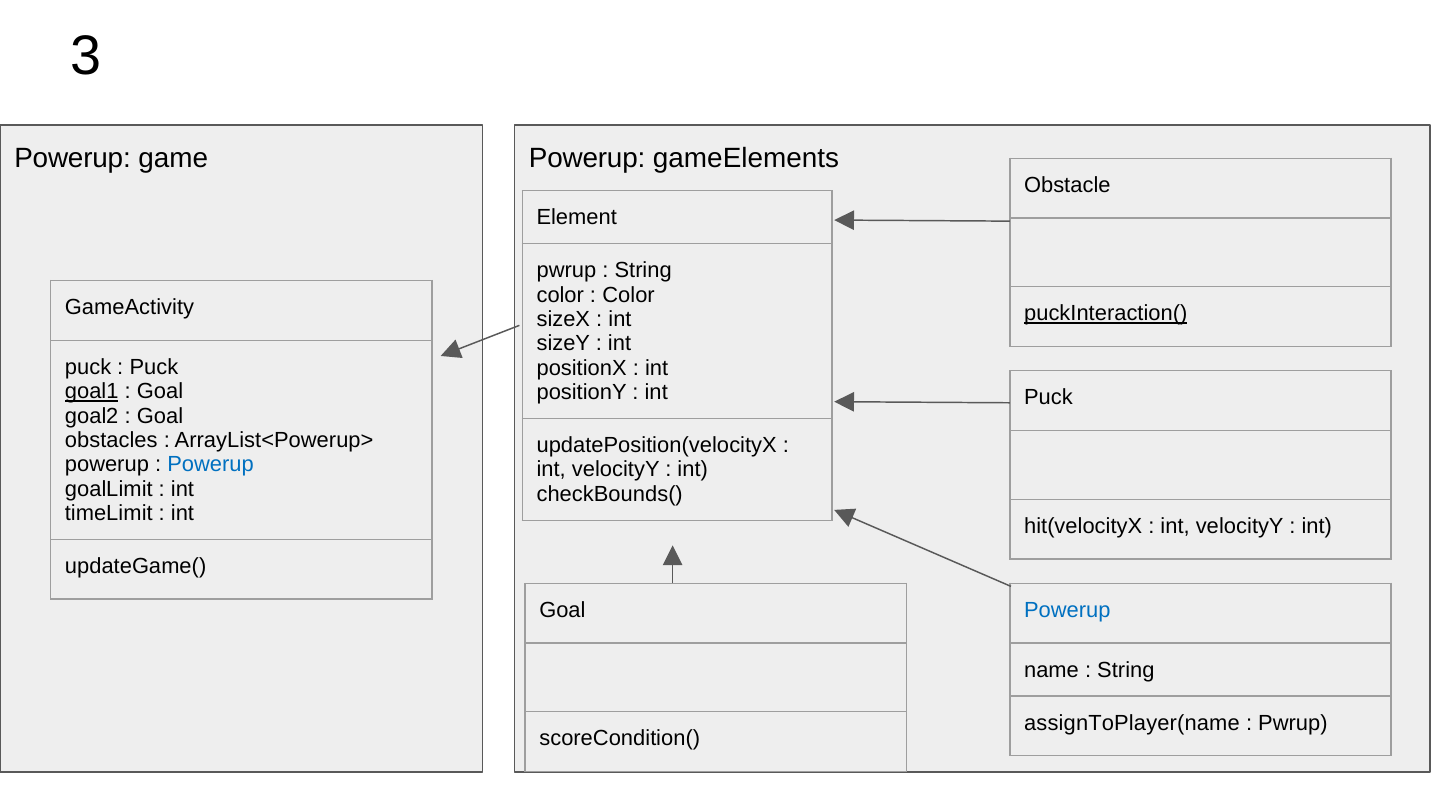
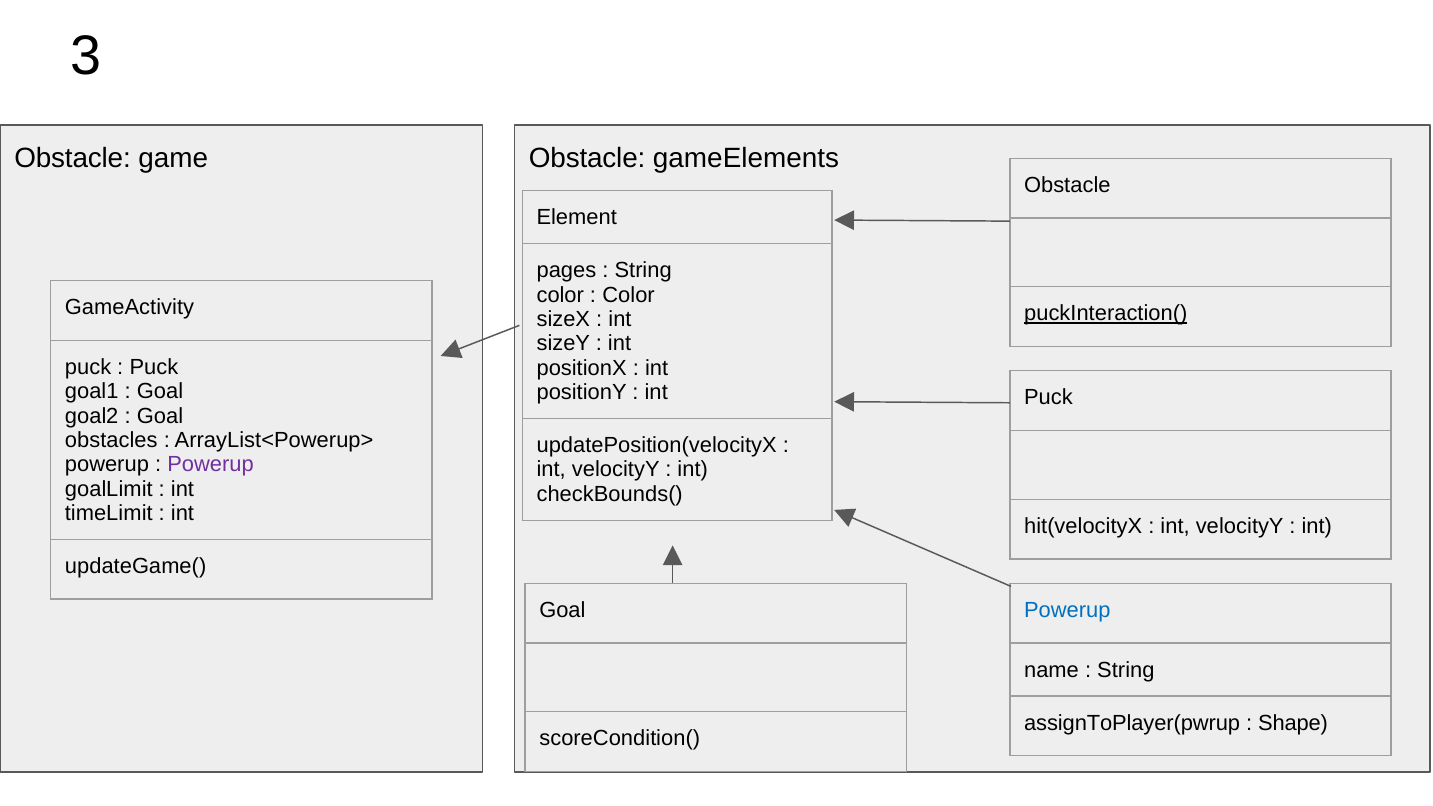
Powerup: Powerup -> Obstacle (73, 158)
Powerup: Powerup -> Obstacle (587, 158)
pwrup: pwrup -> pages (566, 271)
goal1 underline: present -> none (92, 391)
Powerup colour: blue -> purple (211, 465)
assignToPlayer(name: assignToPlayer(name -> assignToPlayer(pwrup (1132, 723)
Pwrup: Pwrup -> Shape (1293, 723)
